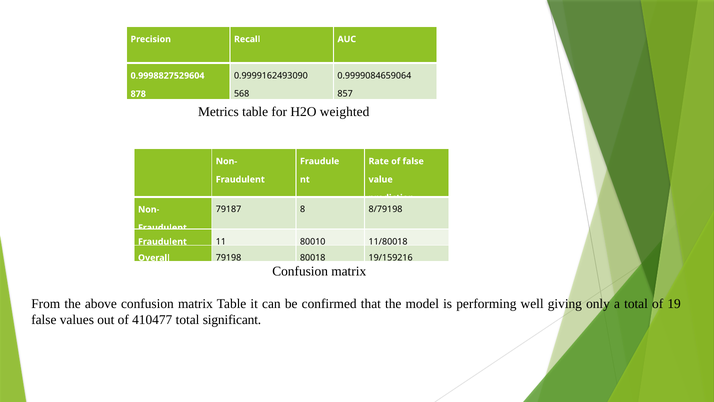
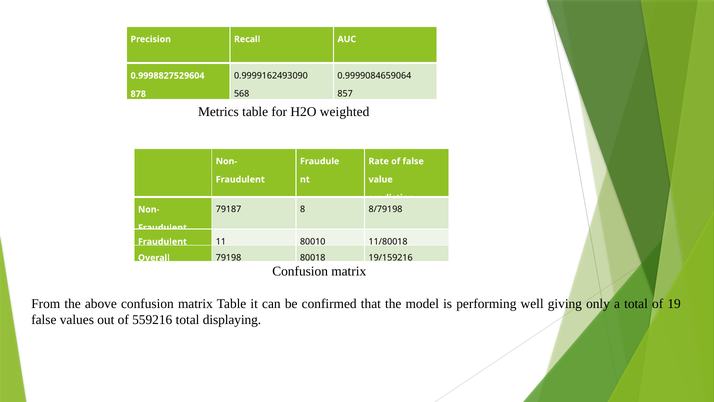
410477: 410477 -> 559216 (152, 319)
significant: significant -> displaying (232, 319)
